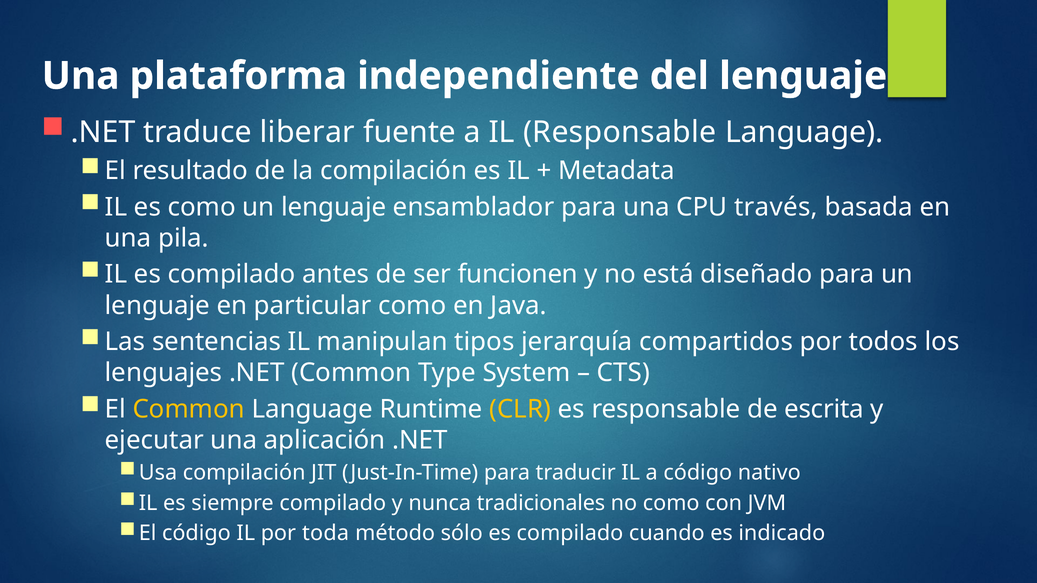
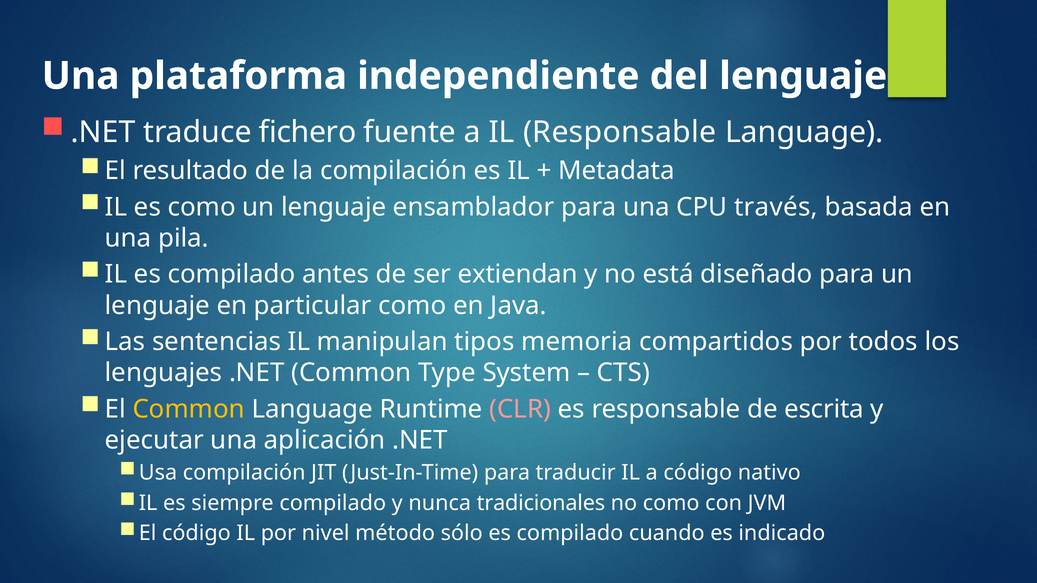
liberar: liberar -> fichero (308, 132)
funcionen: funcionen -> extiendan (518, 275)
jerarquía: jerarquía -> memoria (577, 342)
CLR colour: yellow -> pink (520, 409)
toda: toda -> nivel (326, 533)
